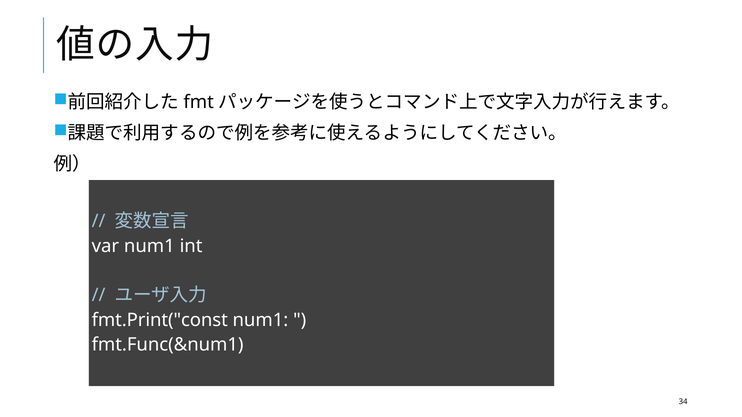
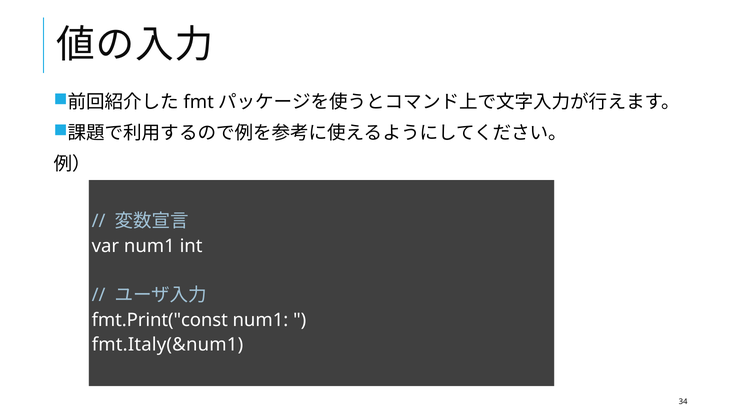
fmt.Func(&num1: fmt.Func(&num1 -> fmt.Italy(&num1 (167, 345)
